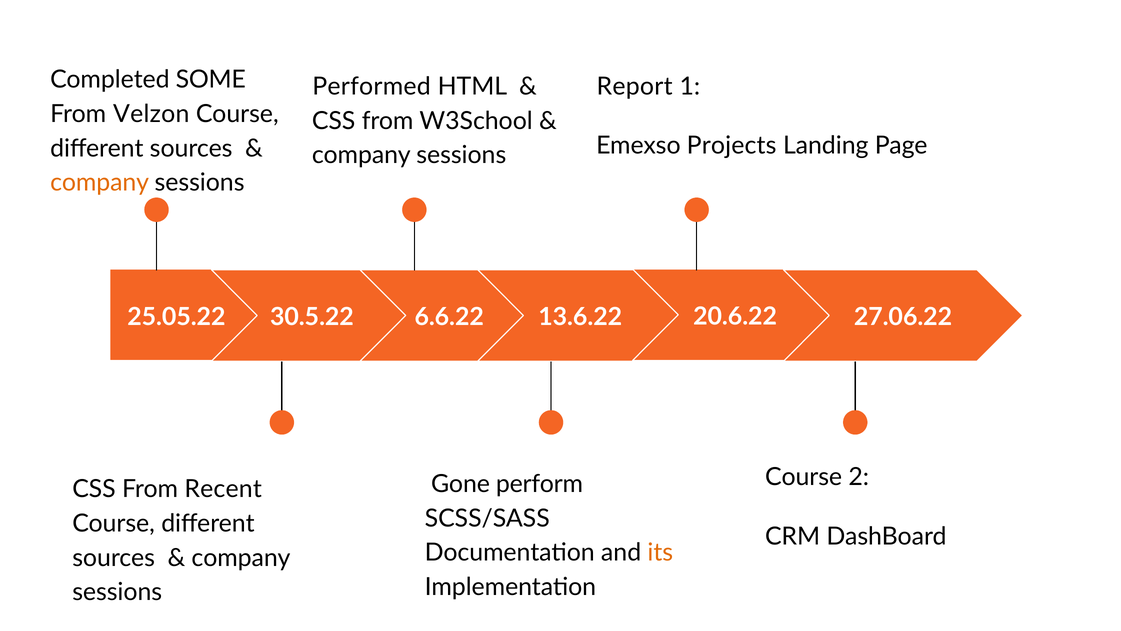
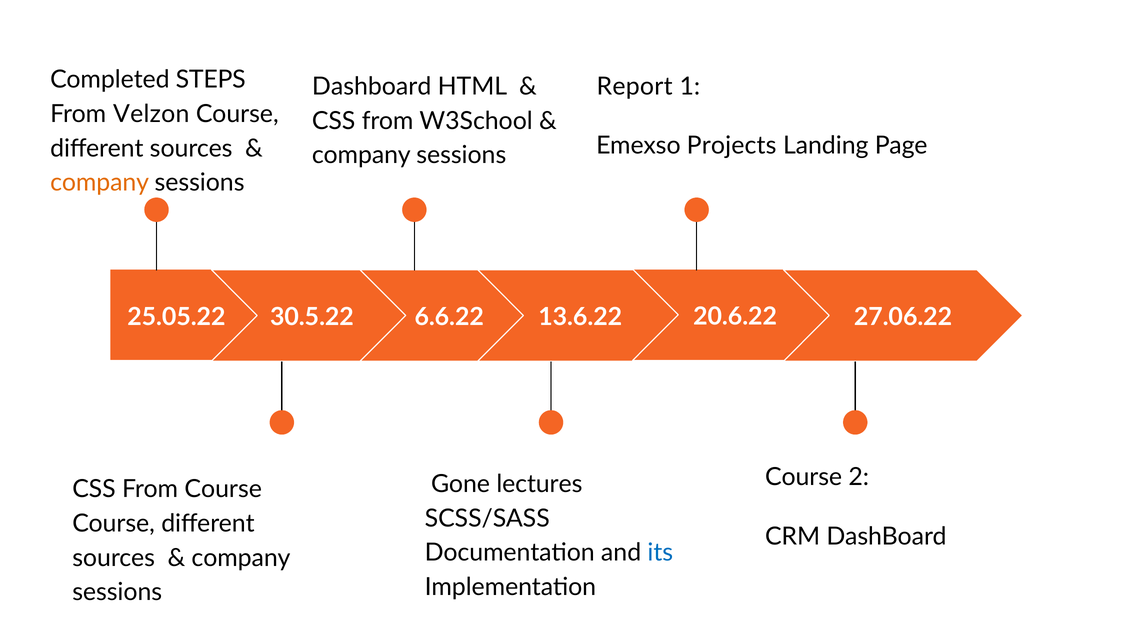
SOME: SOME -> STEPS (211, 80)
Performed: Performed -> Dashboard (372, 86)
perform: perform -> lectures (539, 484)
From Recent: Recent -> Course (223, 489)
its colour: orange -> blue (660, 552)
